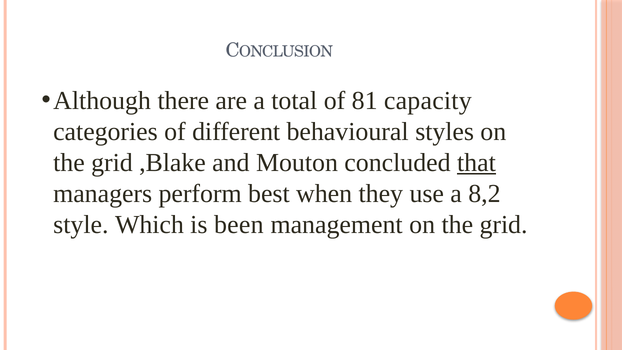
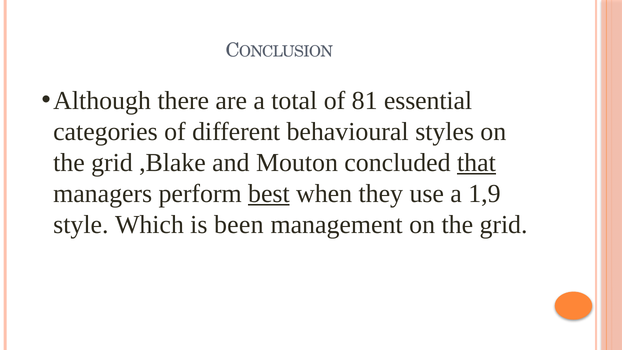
capacity: capacity -> essential (428, 100)
best underline: none -> present (269, 194)
8,2: 8,2 -> 1,9 (484, 194)
